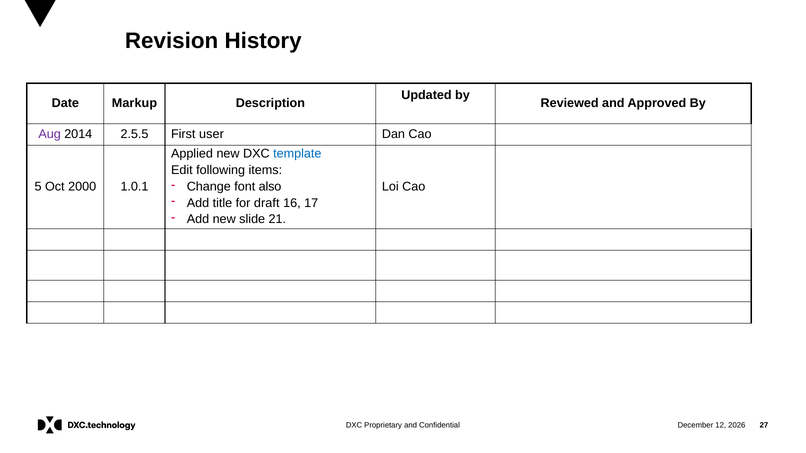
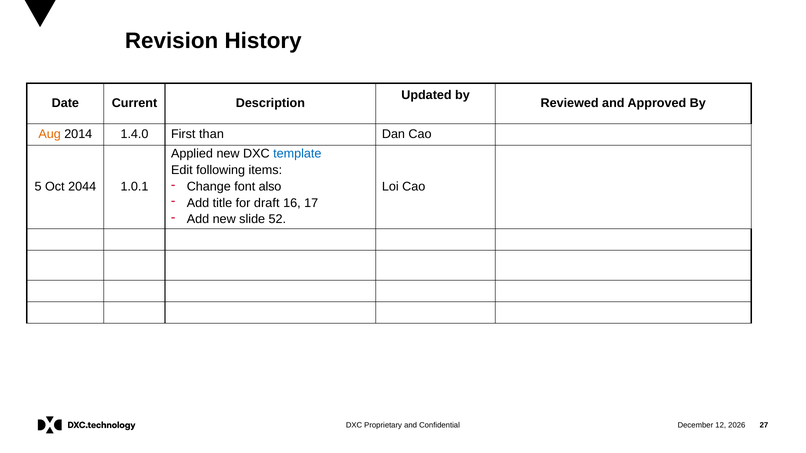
Markup: Markup -> Current (134, 103)
Aug colour: purple -> orange (50, 134)
2.5.5: 2.5.5 -> 1.4.0 (134, 134)
user: user -> than (211, 134)
2000: 2000 -> 2044 (82, 187)
21: 21 -> 52 (277, 219)
